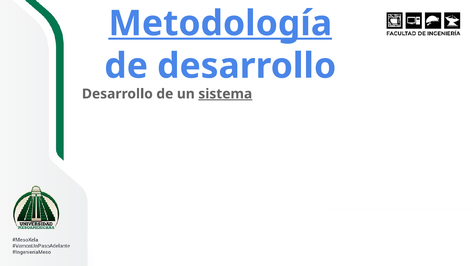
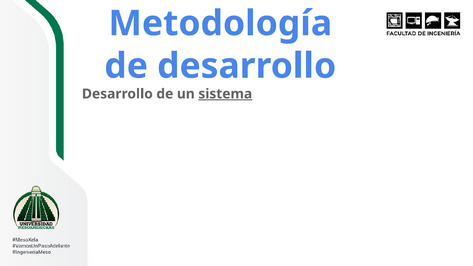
Metodología underline: present -> none (220, 24)
